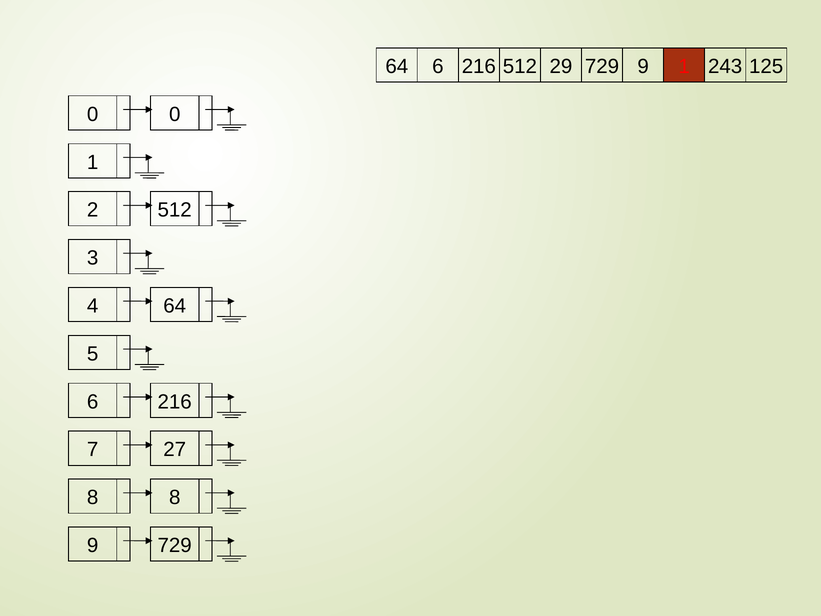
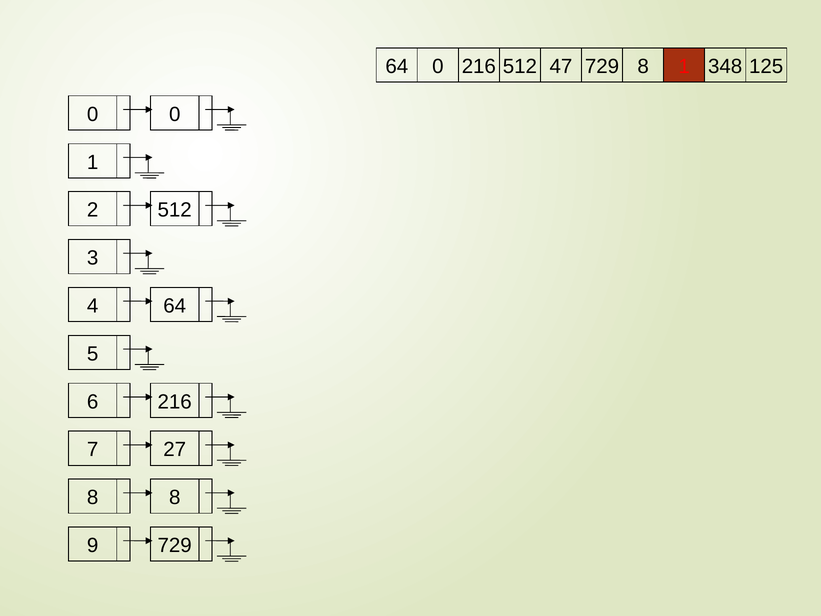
64 6: 6 -> 0 (438, 66)
29: 29 -> 47 (561, 66)
729 9: 9 -> 8 (643, 66)
243: 243 -> 348 (725, 66)
